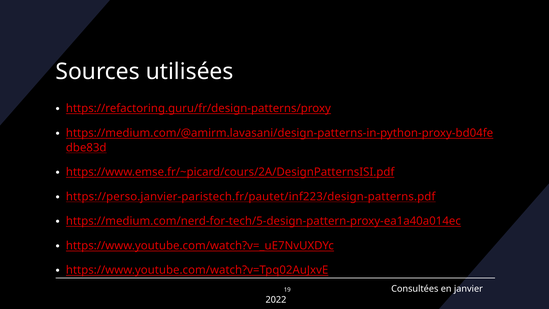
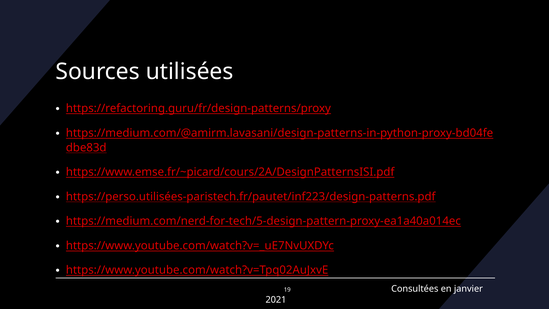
https://perso.janvier-paristech.fr/pautet/inf223/design-patterns.pdf: https://perso.janvier-paristech.fr/pautet/inf223/design-patterns.pdf -> https://perso.utilisées-paristech.fr/pautet/inf223/design-patterns.pdf (251, 197)
2022: 2022 -> 2021 (276, 300)
